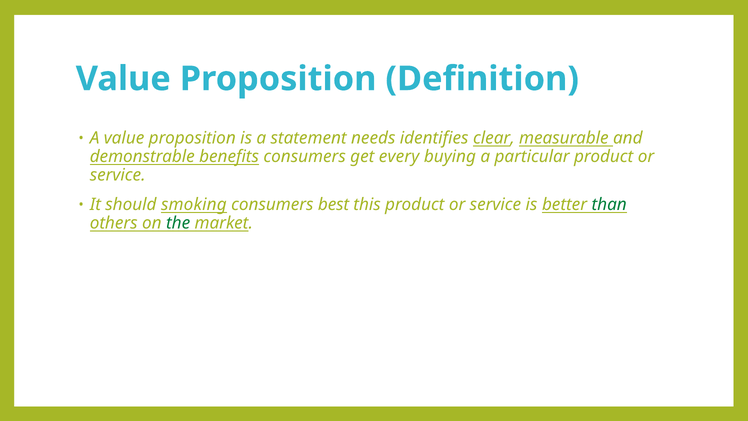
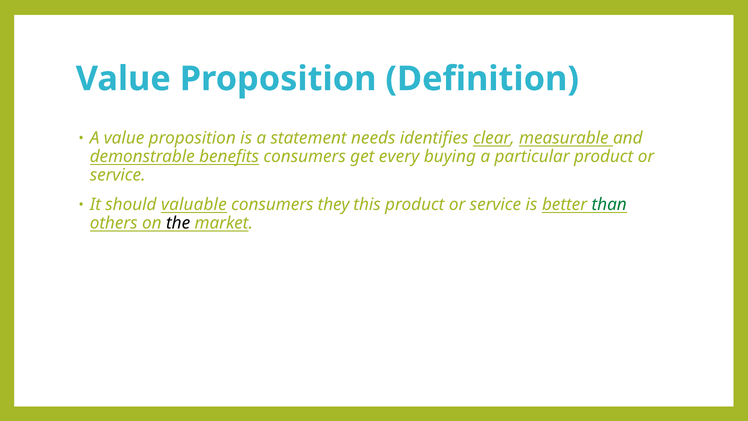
smoking: smoking -> valuable (194, 205)
best: best -> they (334, 205)
the colour: green -> black (178, 223)
